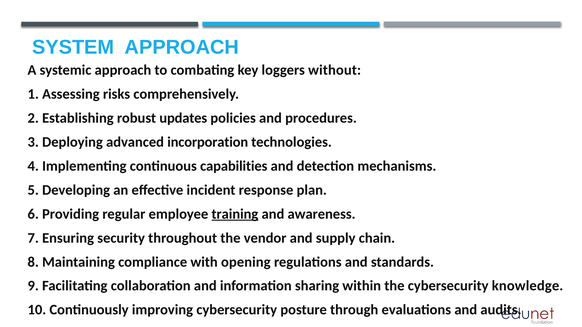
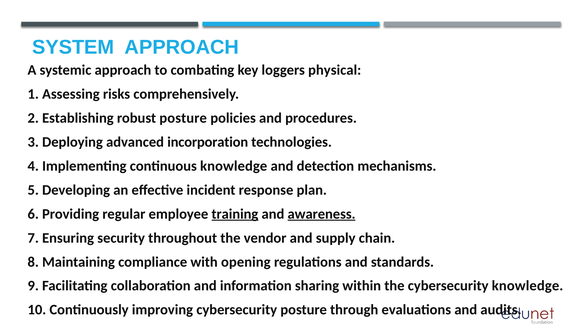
without: without -> physical (335, 70)
robust updates: updates -> posture (183, 118)
continuous capabilities: capabilities -> knowledge (234, 166)
awareness underline: none -> present (322, 214)
